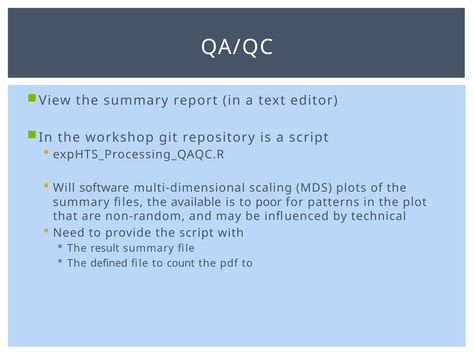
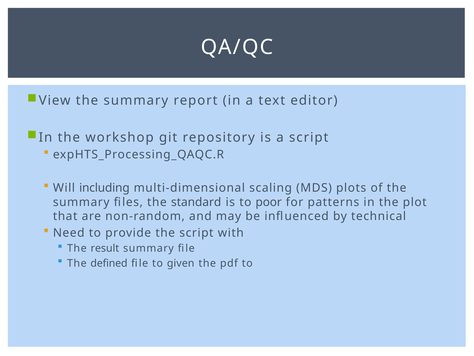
software: software -> including (104, 188)
available: available -> standard (196, 202)
count: count -> given (181, 263)
